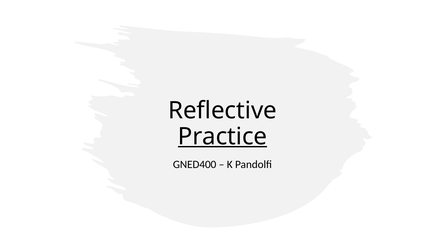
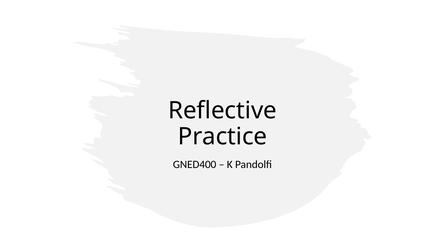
Practice underline: present -> none (223, 137)
